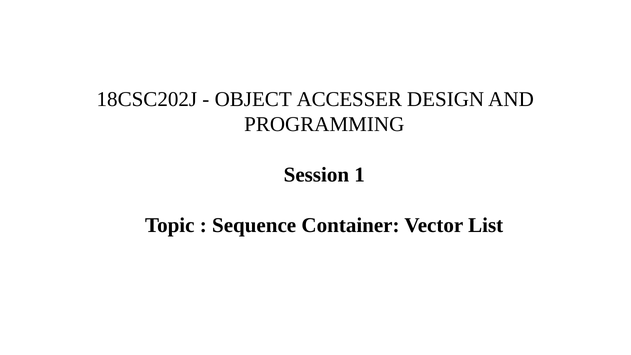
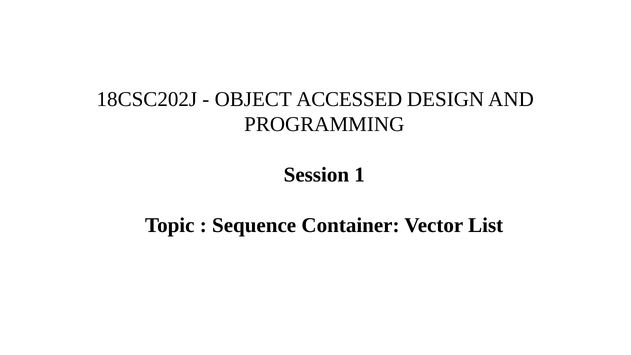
ACCESSER: ACCESSER -> ACCESSED (349, 99)
